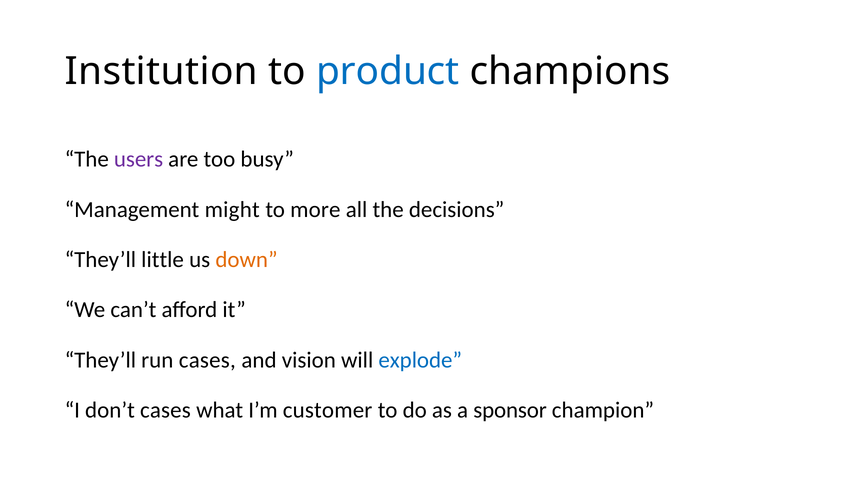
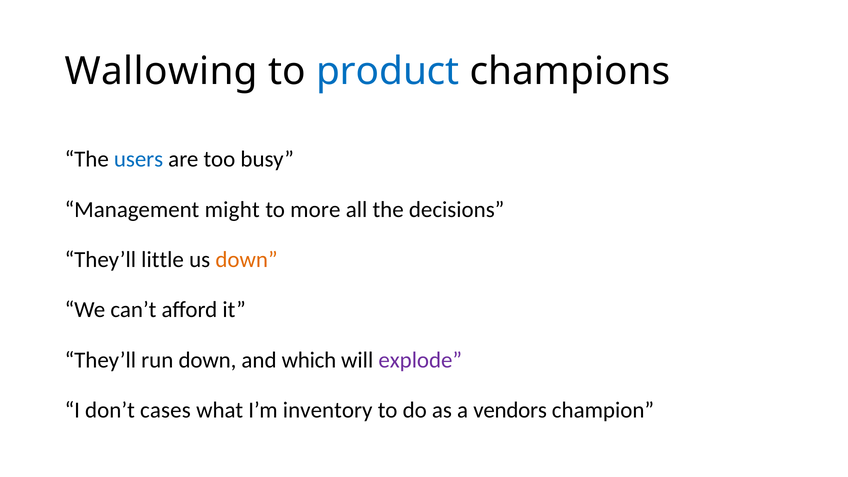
Institution: Institution -> Wallowing (161, 71)
users colour: purple -> blue (139, 159)
run cases: cases -> down (207, 360)
vision: vision -> which (309, 360)
explode colour: blue -> purple (420, 360)
customer: customer -> inventory (328, 410)
sponsor: sponsor -> vendors (510, 410)
